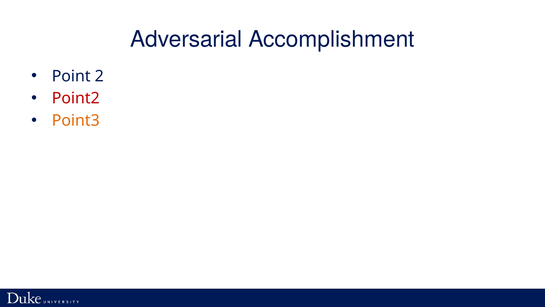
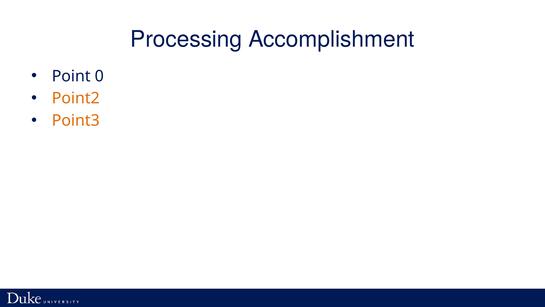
Adversarial: Adversarial -> Processing (186, 39)
2: 2 -> 0 (99, 76)
Point2 colour: red -> orange (76, 98)
